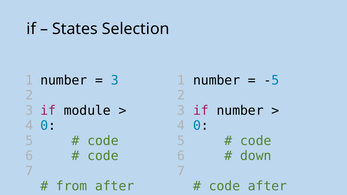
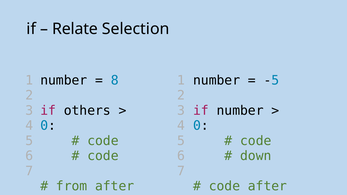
States: States -> Relate (75, 29)
3: 3 -> 8 (115, 80)
module: module -> others (87, 111)
